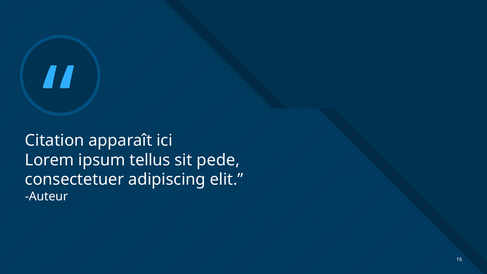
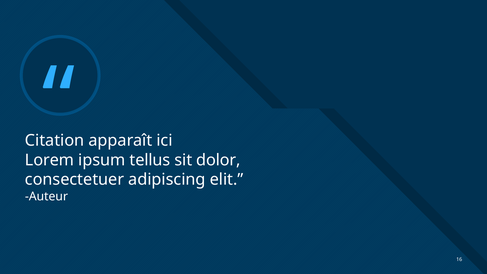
pede: pede -> dolor (218, 160)
